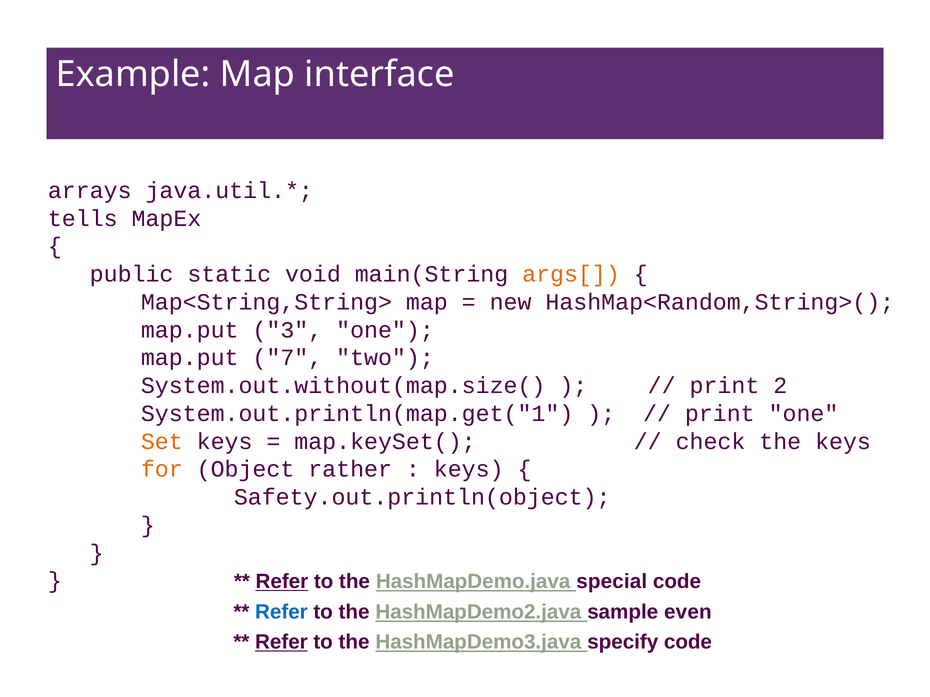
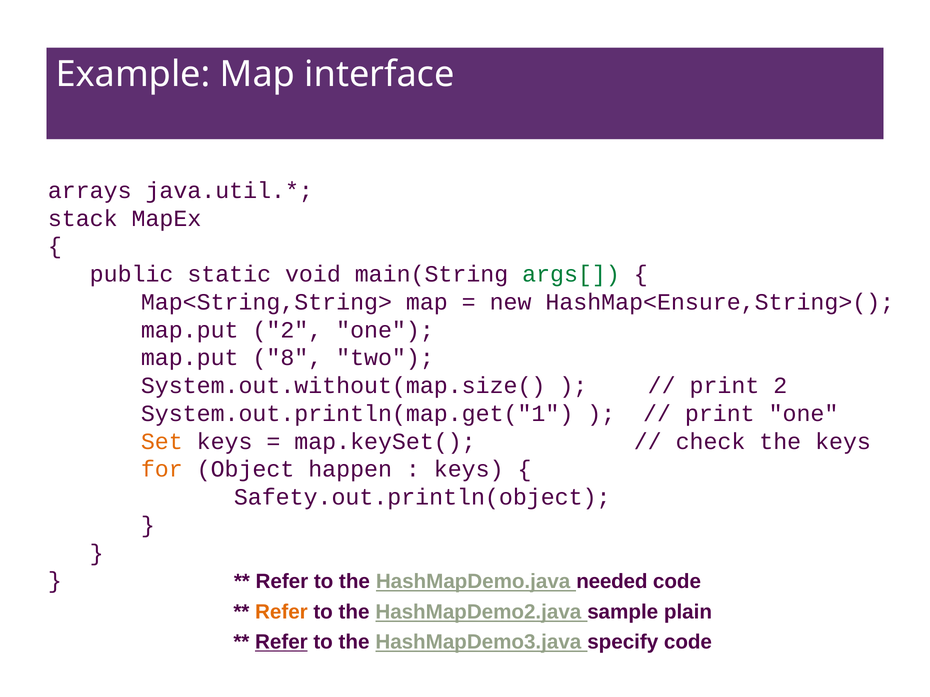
tells: tells -> stack (83, 219)
args[ colour: orange -> green (571, 274)
HashMap<Random,String>(: HashMap<Random,String>( -> HashMap<Ensure,String>( (720, 302)
map.put 3: 3 -> 2 (287, 330)
7: 7 -> 8 (287, 358)
rather: rather -> happen (350, 470)
Refer underline: present -> none (282, 582)
special: special -> needed (612, 582)
Refer colour: blue -> orange (281, 613)
even: even -> plain (688, 613)
